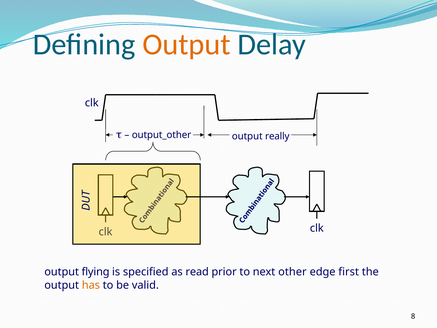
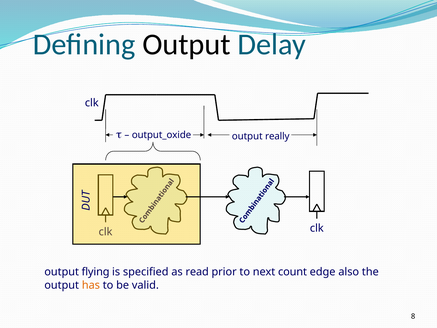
Output colour: orange -> black (186, 44)
output_other: output_other -> output_oxide (162, 135)
other: other -> count (293, 272)
first: first -> also (349, 272)
